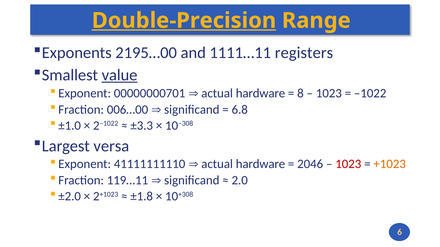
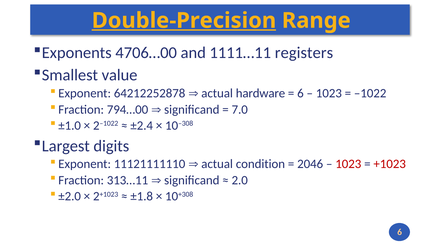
2195…00: 2195…00 -> 4706…00 (146, 53)
value underline: present -> none (120, 75)
00000000701: 00000000701 -> 64212252878 (150, 94)
8: 8 -> 6 (300, 94)
006…00: 006…00 -> 794…00 (128, 110)
6.8: 6.8 -> 7.0 (240, 110)
±3.3: ±3.3 -> ±2.4 (142, 126)
versa: versa -> digits (111, 146)
41111111110: 41111111110 -> 11121111110 (150, 164)
hardware: hardware -> condition (260, 164)
+1023 colour: orange -> red (390, 164)
119…11: 119…11 -> 313…11 (128, 181)
